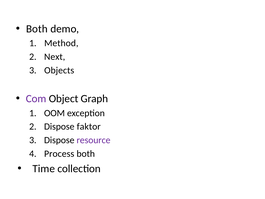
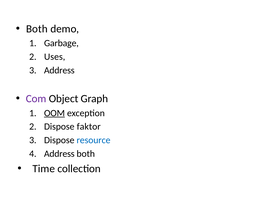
Method: Method -> Garbage (61, 43)
Next: Next -> Uses (55, 57)
Objects: Objects -> Address (59, 70)
OOM underline: none -> present (54, 113)
resource colour: purple -> blue (94, 140)
Process: Process -> Address (59, 154)
